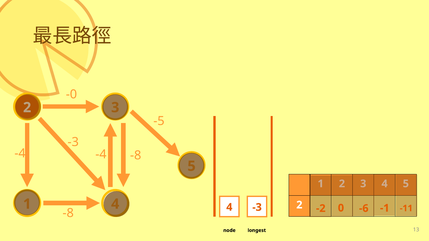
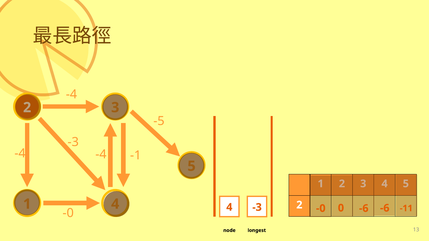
-0: -0 -> -4 (71, 94)
-4 -8: -8 -> -1 (136, 156)
-1: -1 -> -6 (385, 208)
-2: -2 -> -0 (321, 209)
-8: -8 -> -0 (68, 213)
